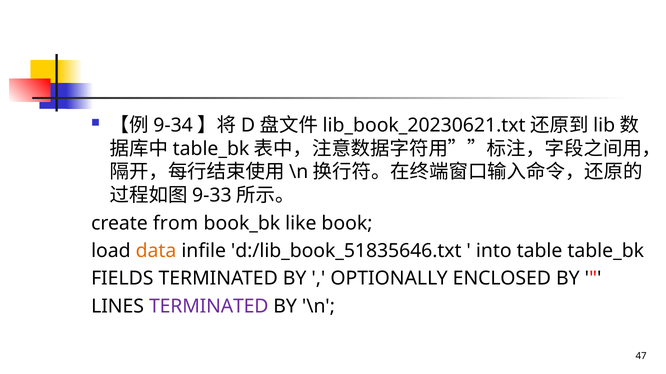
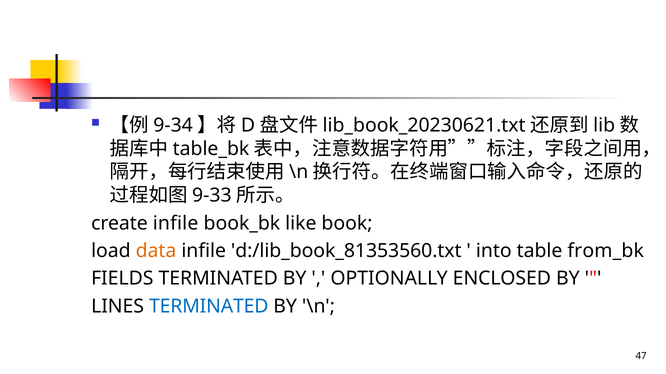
create from: from -> infile (176, 223)
d:/lib_book_51835646.txt: d:/lib_book_51835646.txt -> d:/lib_book_81353560.txt (346, 251)
table table_bk: table_bk -> from_bk (606, 251)
TERMINATED colour: purple -> blue (209, 307)
